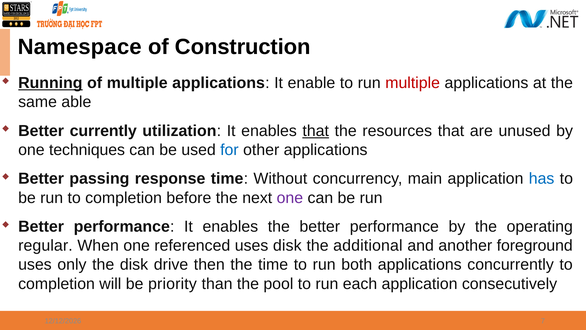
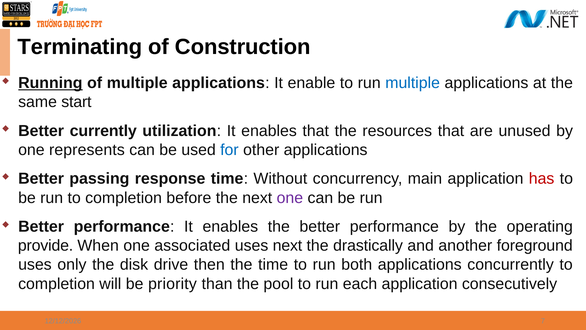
Namespace: Namespace -> Terminating (80, 47)
multiple colour: red -> blue (413, 83)
able: able -> start (76, 102)
that underline: present -> none (316, 131)
techniques: techniques -> represents (87, 150)
has colour: blue -> red (542, 179)
regular: regular -> provide (46, 245)
referenced: referenced -> associated (192, 245)
uses disk: disk -> next (287, 245)
additional: additional -> drastically (368, 245)
